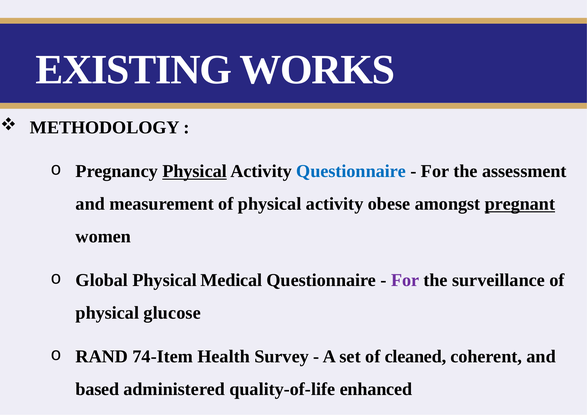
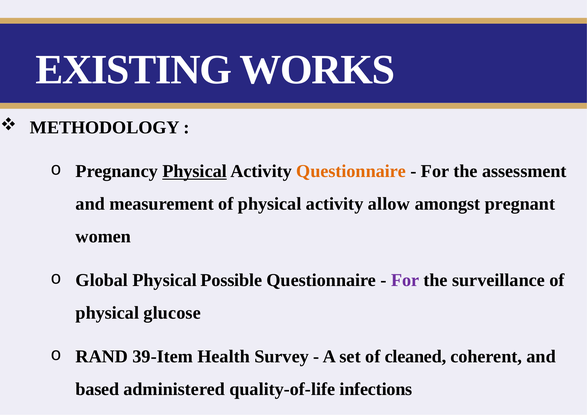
Questionnaire colour: blue -> orange (351, 171)
obese: obese -> allow (389, 204)
pregnant underline: present -> none (520, 204)
Medical: Medical -> Possible (231, 280)
74-Item: 74-Item -> 39-Item (163, 357)
enhanced: enhanced -> infections (376, 389)
